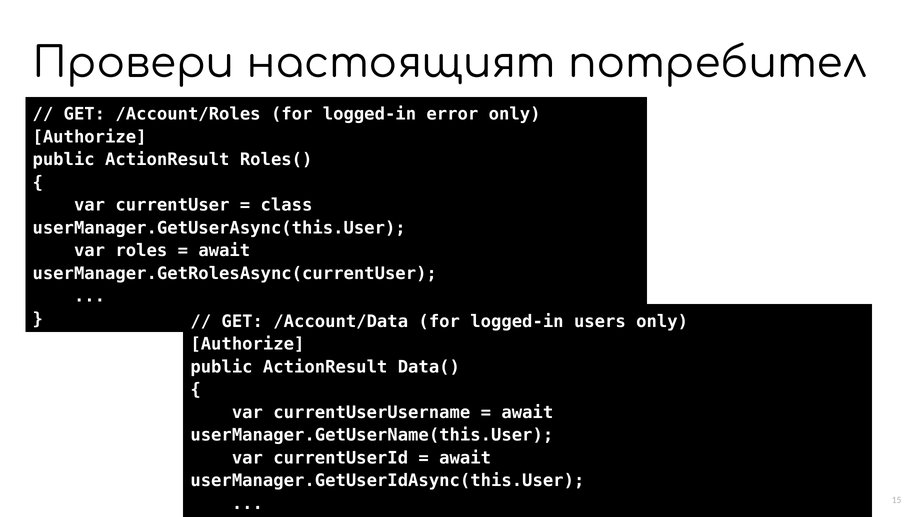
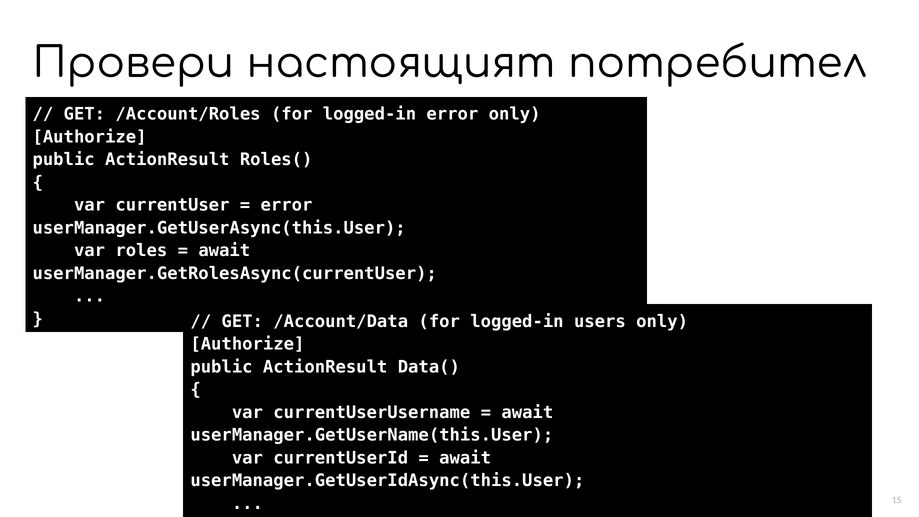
class: class -> error (286, 205)
